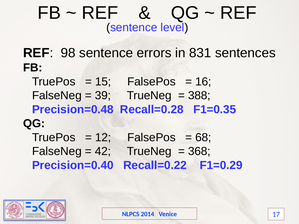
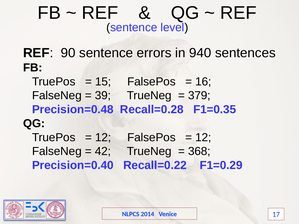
98: 98 -> 90 (68, 53)
831: 831 -> 940 (200, 53)
388: 388 -> 379 (199, 96)
68: 68 -> 12 (203, 138)
